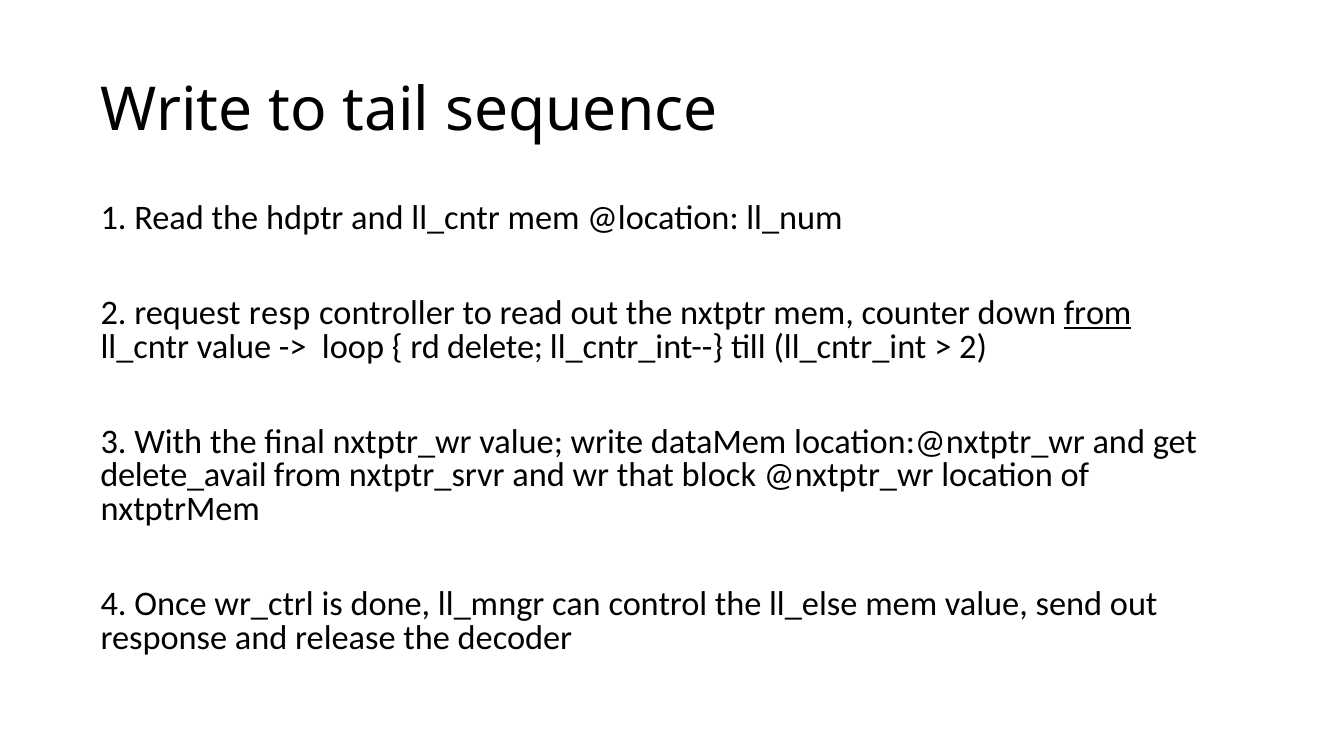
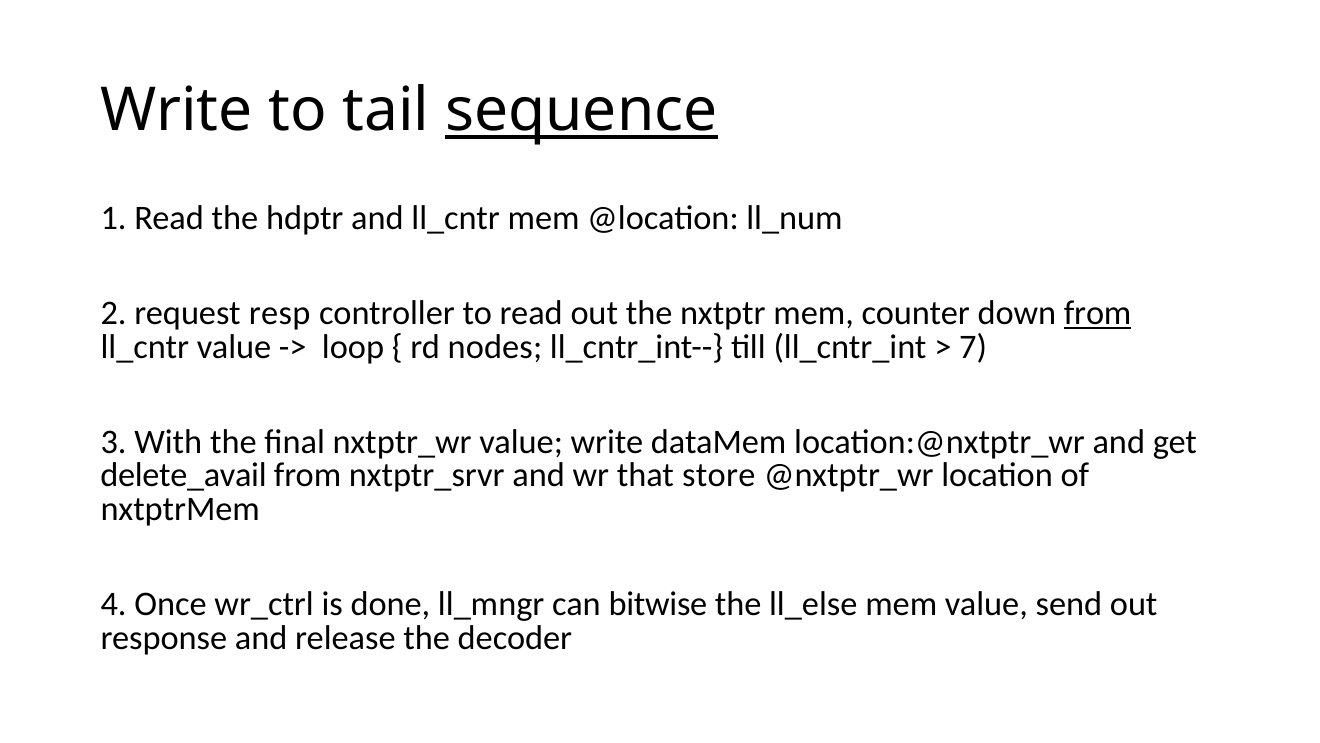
sequence underline: none -> present (581, 111)
delete: delete -> nodes (495, 347)
2: 2 -> 7 (973, 347)
block: block -> store (719, 475)
control: control -> bitwise (658, 604)
